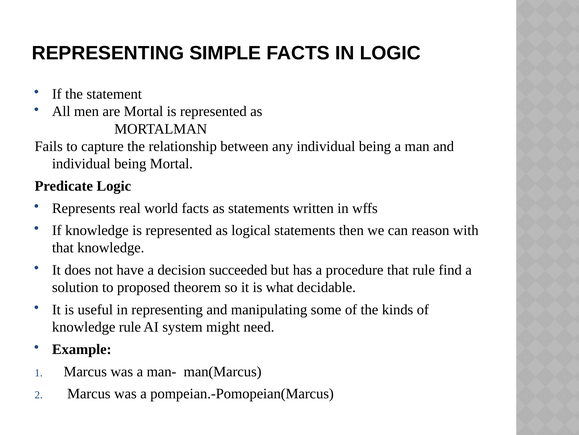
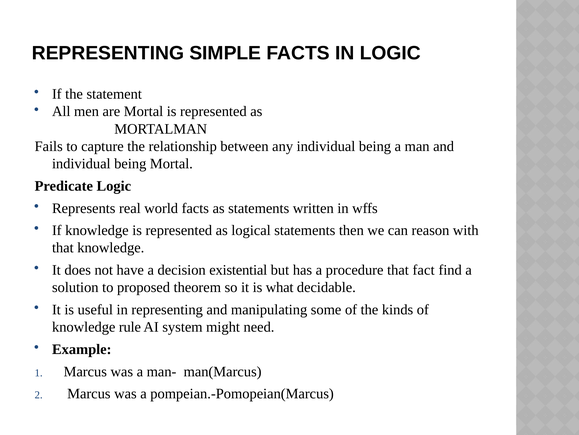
succeeded: succeeded -> existential (238, 270)
that rule: rule -> fact (424, 270)
